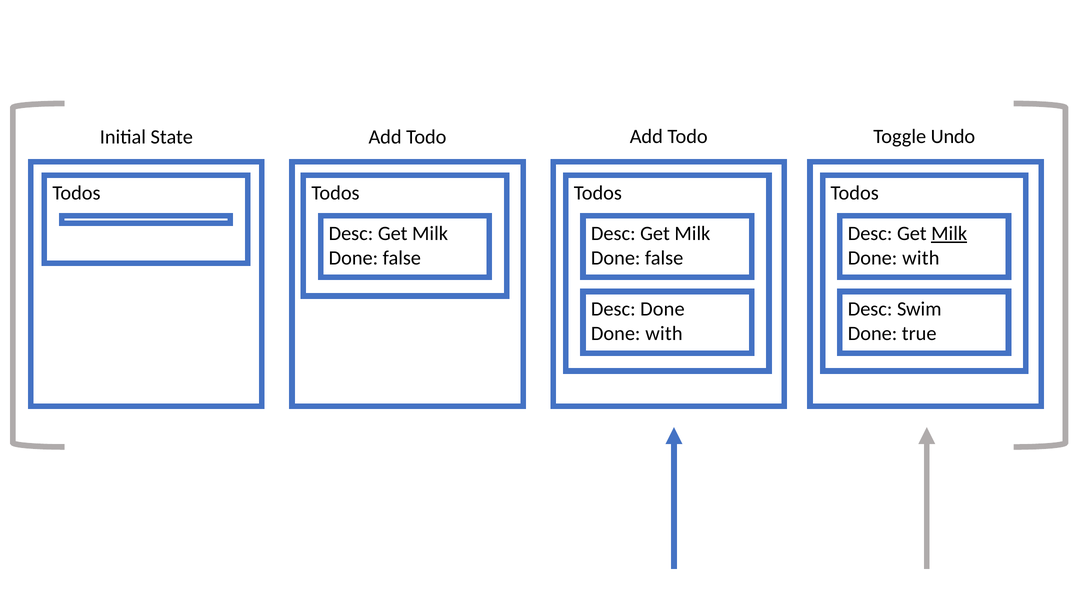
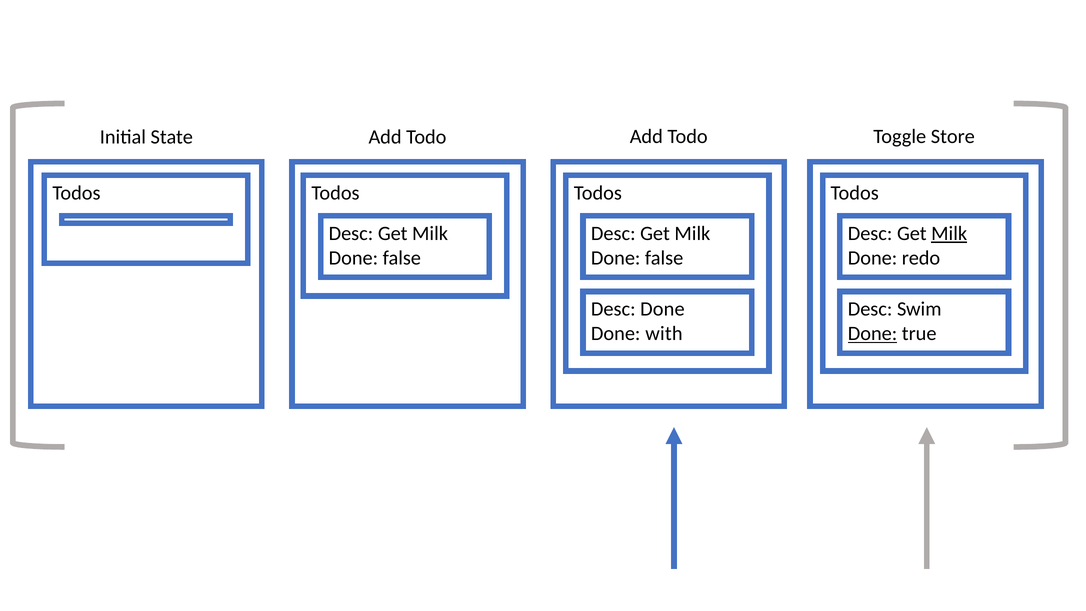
Undo: Undo -> Store (953, 137)
with: with -> redo (921, 258)
Done underline: none -> present (873, 334)
